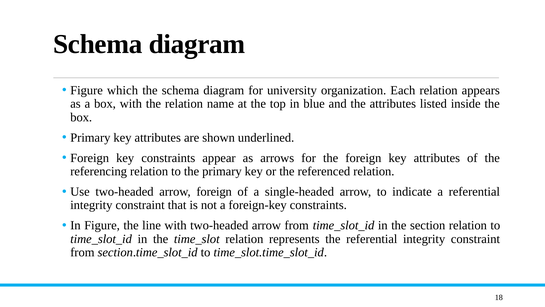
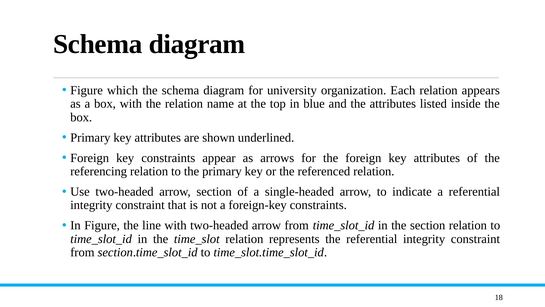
arrow foreign: foreign -> section (214, 191)
